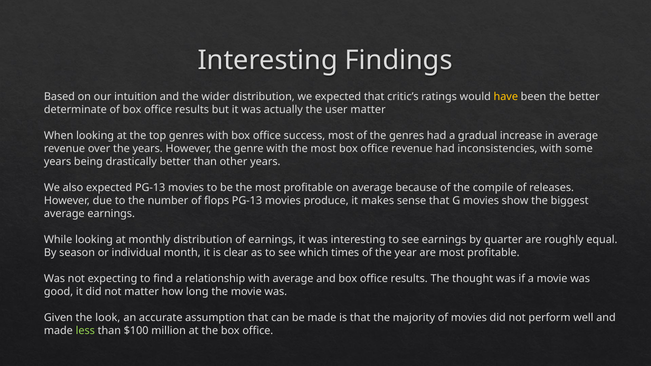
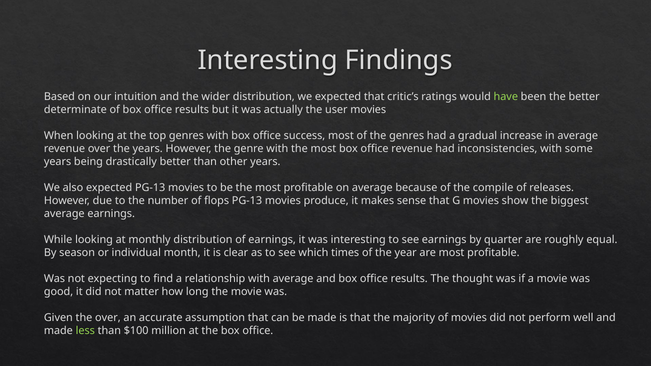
have colour: yellow -> light green (506, 97)
user matter: matter -> movies (368, 110)
the look: look -> over (108, 318)
